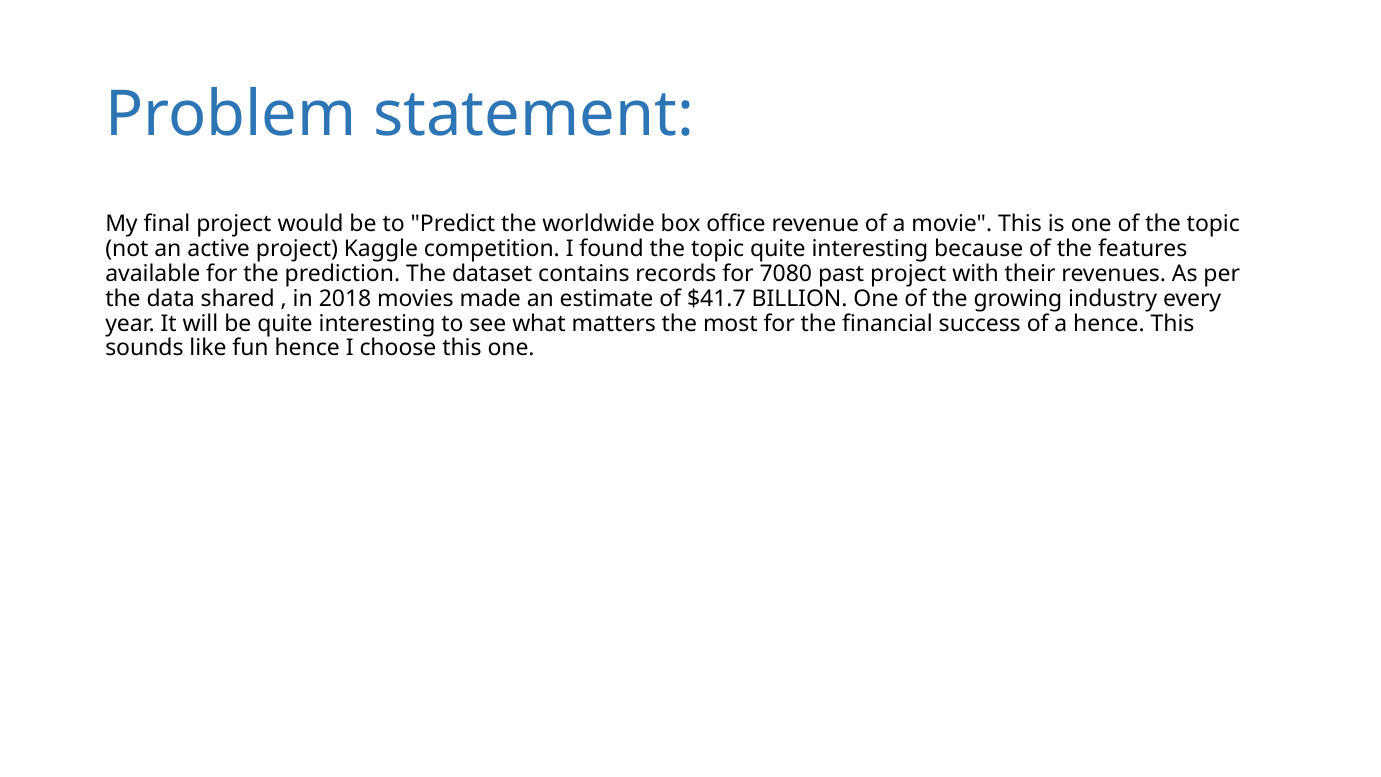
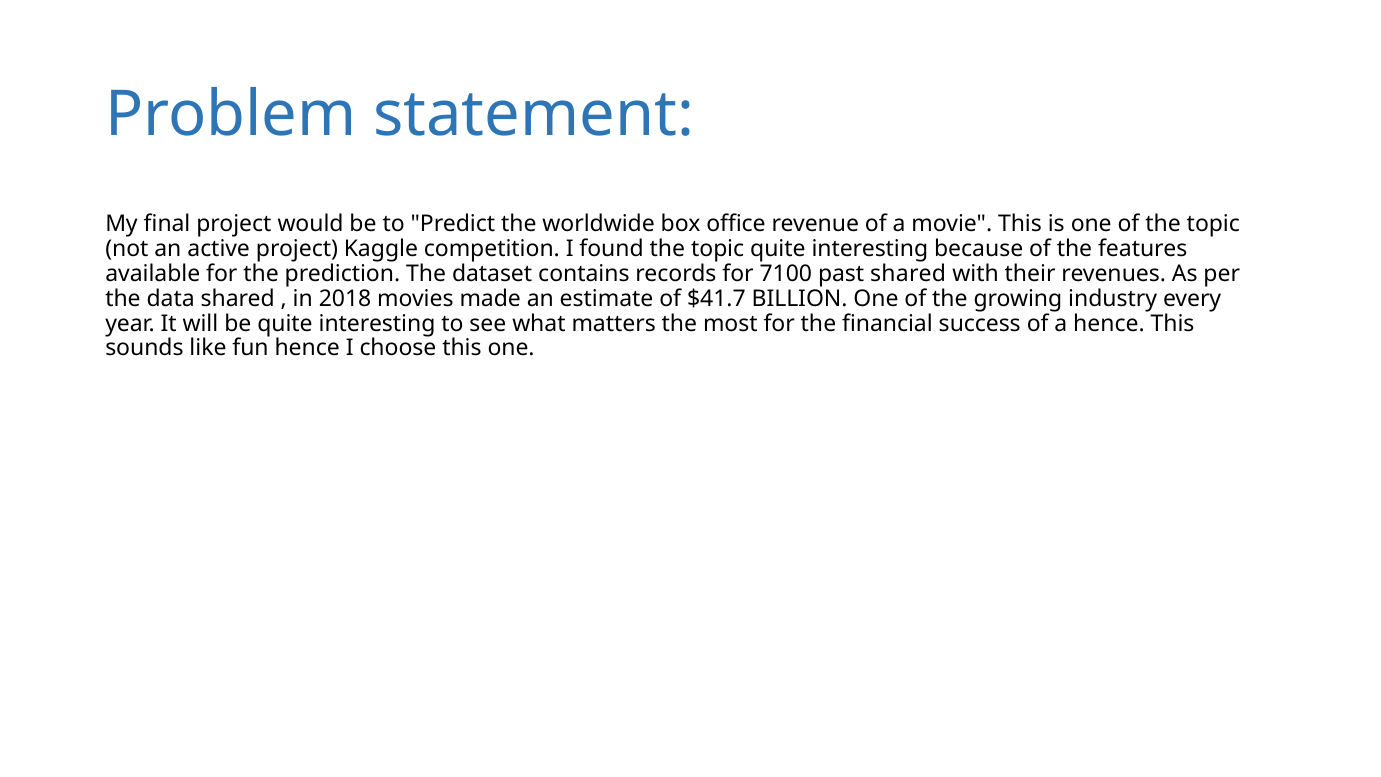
7080: 7080 -> 7100 (786, 274)
past project: project -> shared (908, 274)
